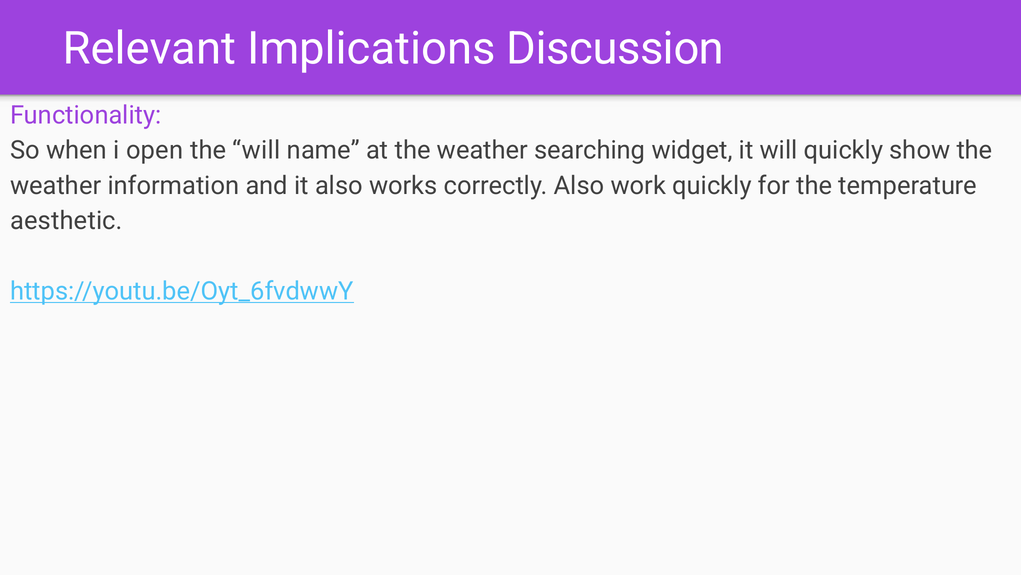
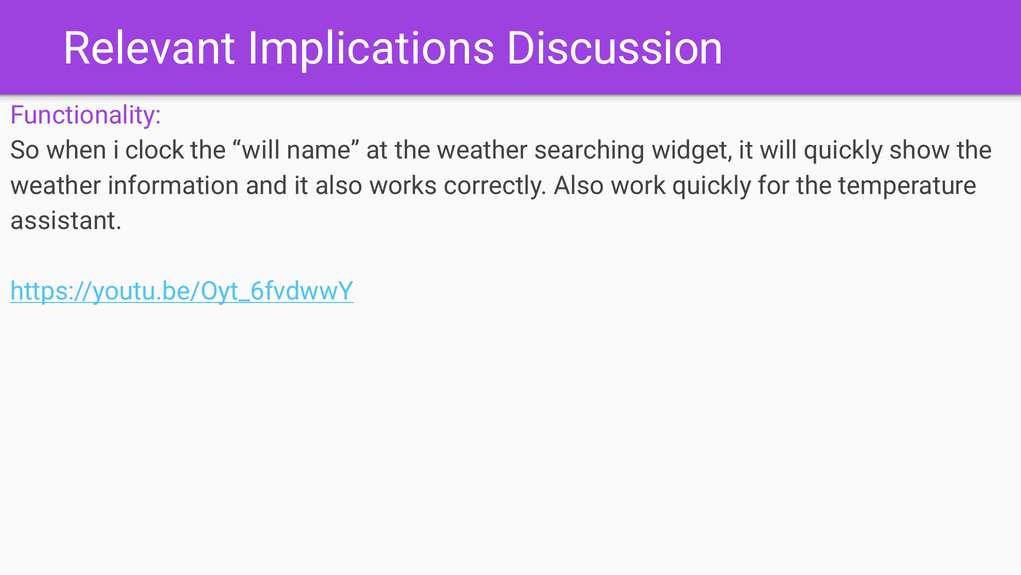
open: open -> clock (155, 150)
aesthetic: aesthetic -> assistant (66, 221)
